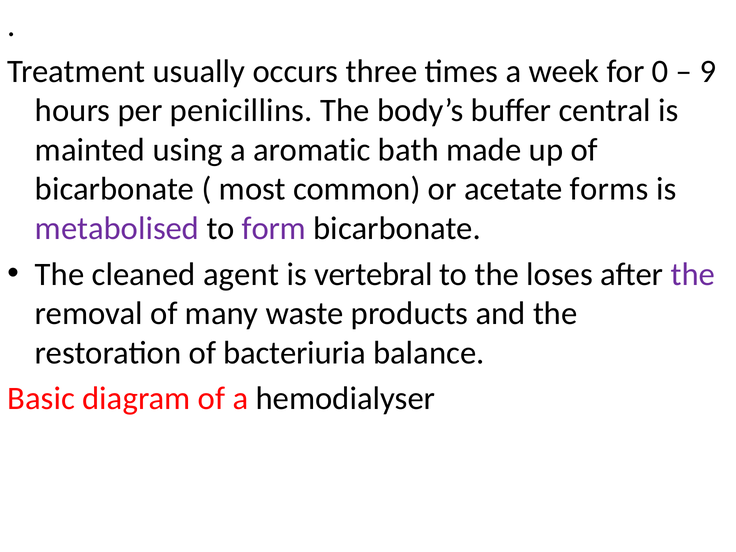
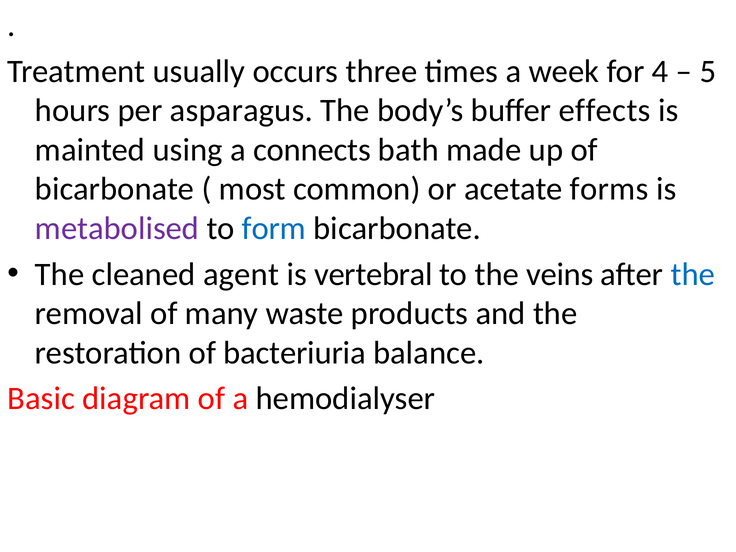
0: 0 -> 4 (660, 71)
9: 9 -> 5 (708, 71)
penicillins: penicillins -> asparagus (241, 111)
central: central -> effects (605, 111)
aromatic: aromatic -> connects (312, 150)
form colour: purple -> blue (274, 228)
loses: loses -> veins (560, 274)
the colour: purple -> blue (693, 274)
